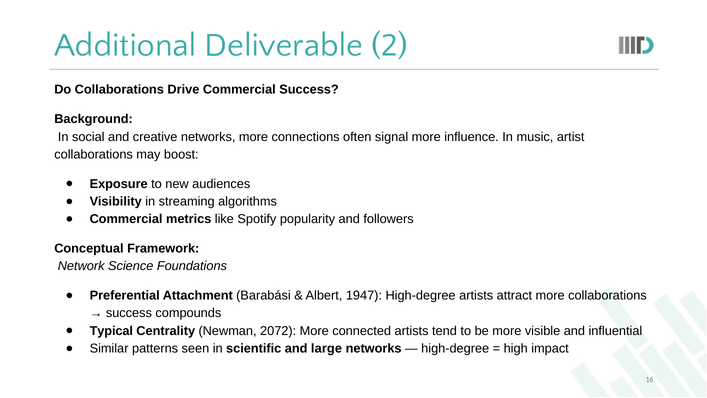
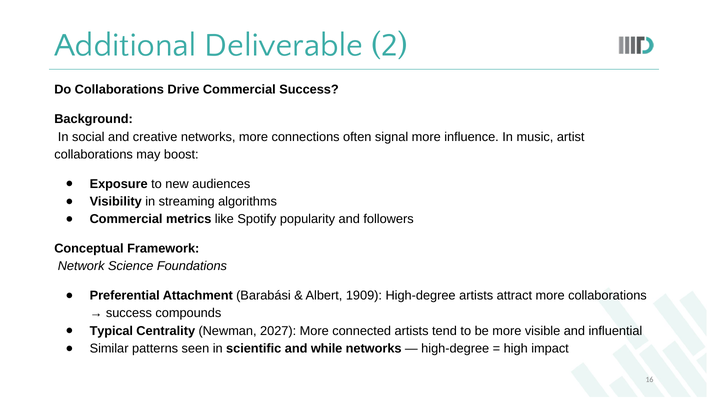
1947: 1947 -> 1909 (364, 295)
2072: 2072 -> 2027 (278, 331)
large: large -> while (327, 348)
